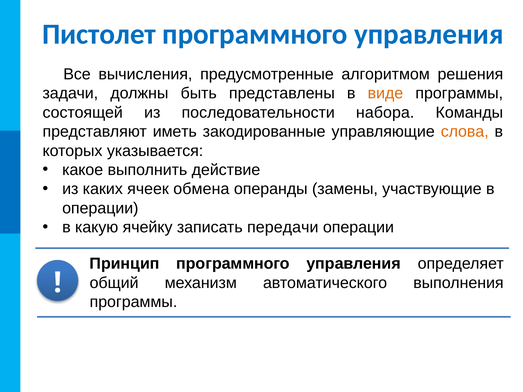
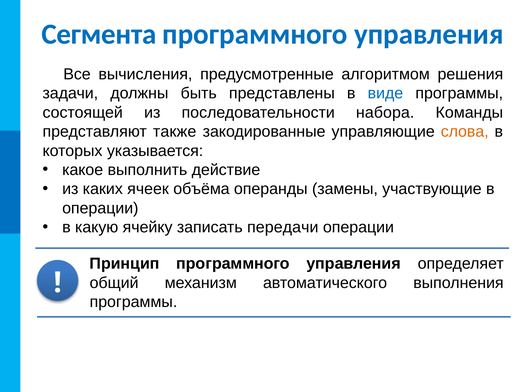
Пистолет: Пистолет -> Сегмента (99, 34)
виде colour: orange -> blue (385, 93)
иметь: иметь -> также (175, 132)
обмена: обмена -> объёма (201, 189)
